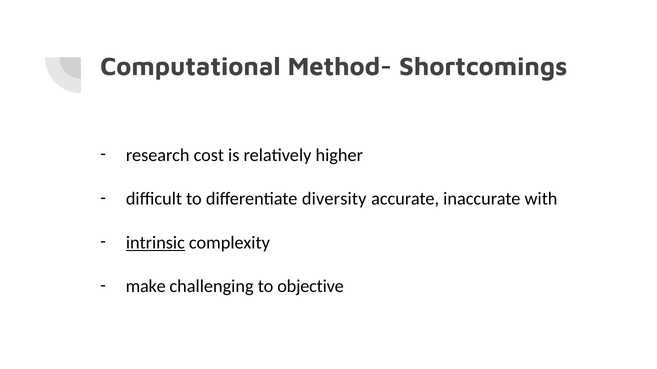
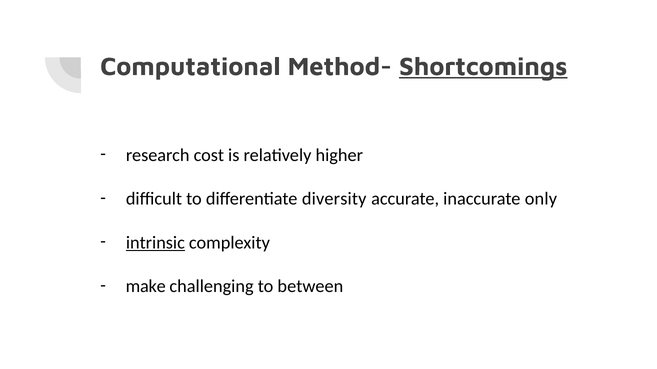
Shortcomings underline: none -> present (483, 67)
with: with -> only (541, 199)
objective: objective -> between (310, 287)
